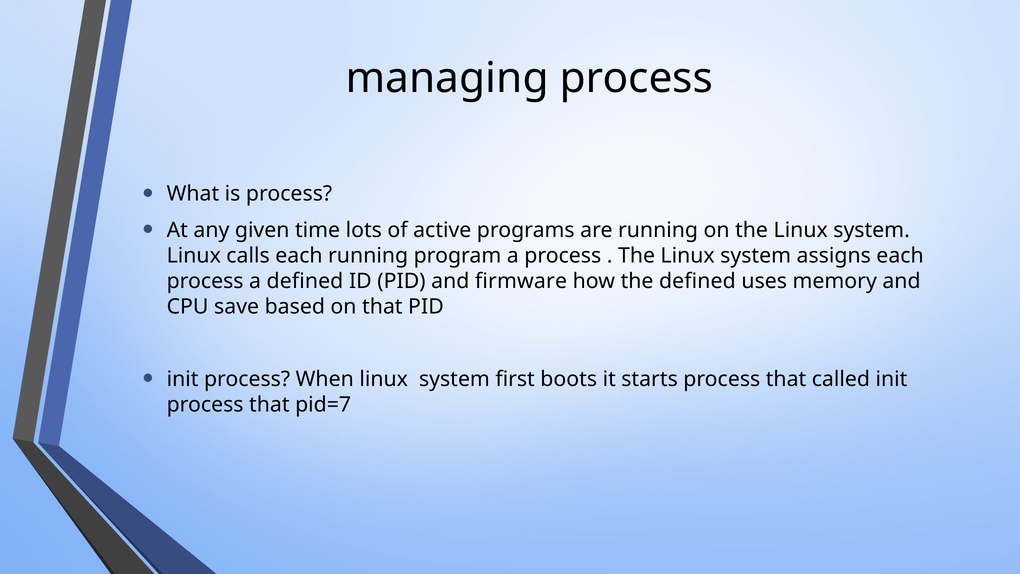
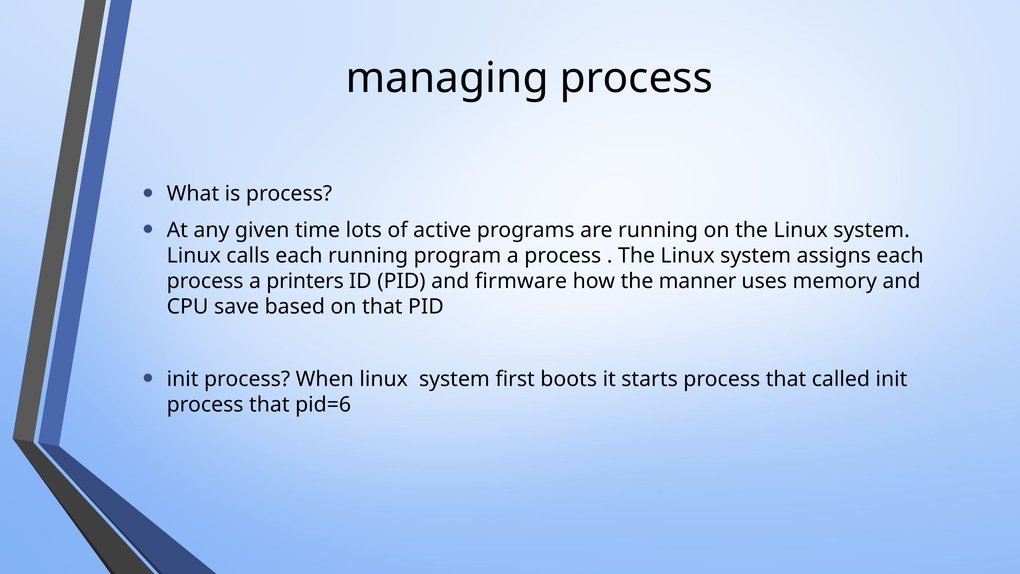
a defined: defined -> printers (305, 281)
the defined: defined -> manner (698, 281)
pid=7: pid=7 -> pid=6 (323, 404)
